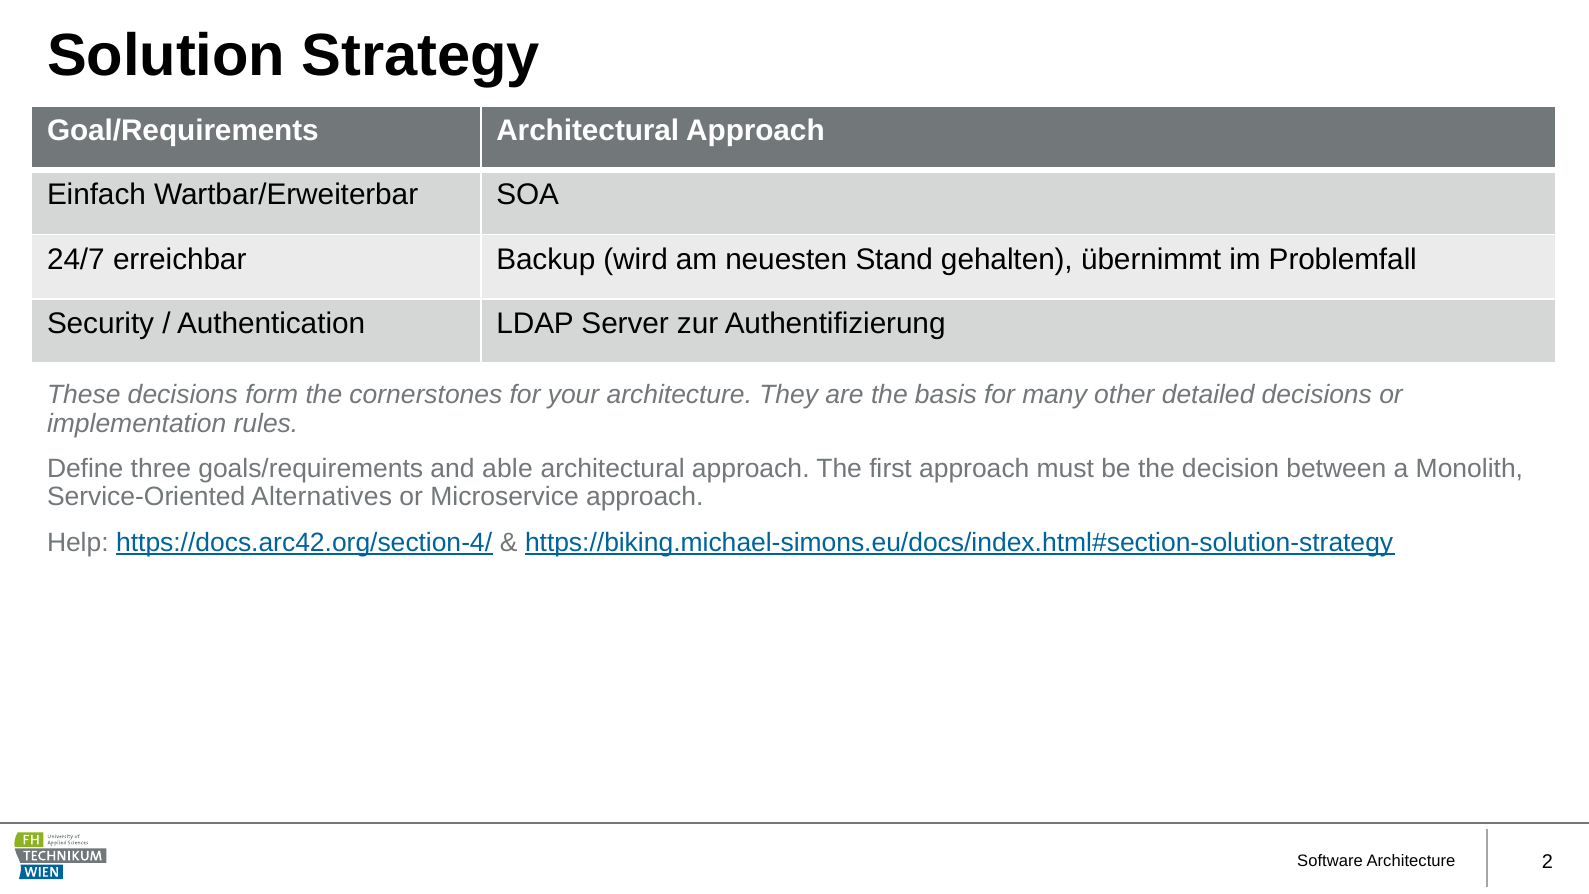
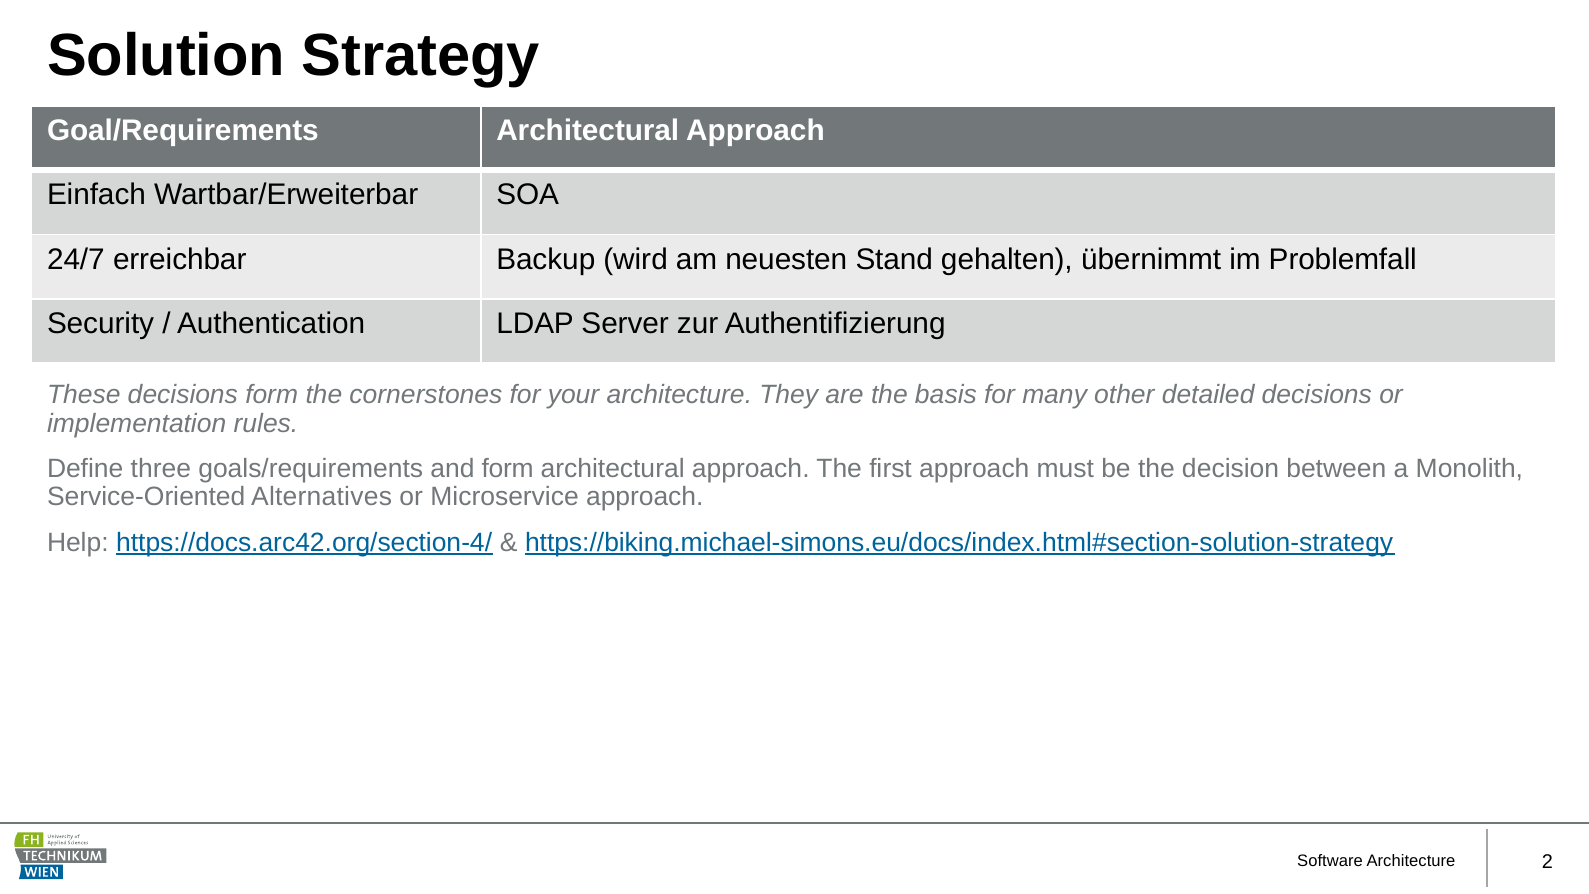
and able: able -> form (508, 469)
